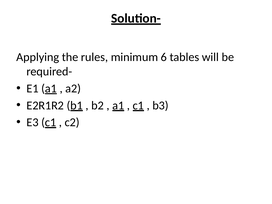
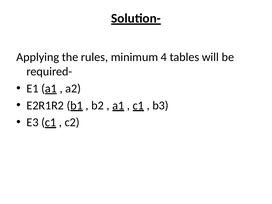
6: 6 -> 4 (164, 57)
